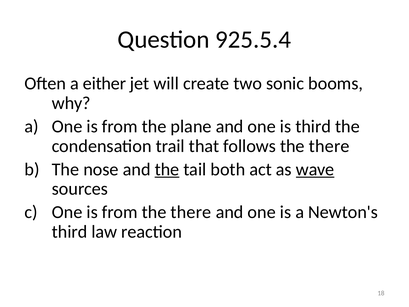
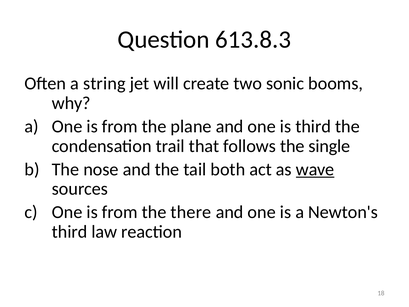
925.5.4: 925.5.4 -> 613.8.3 (253, 40)
either: either -> string (104, 83)
follows the there: there -> single (329, 146)
the underline: present -> none (167, 169)
